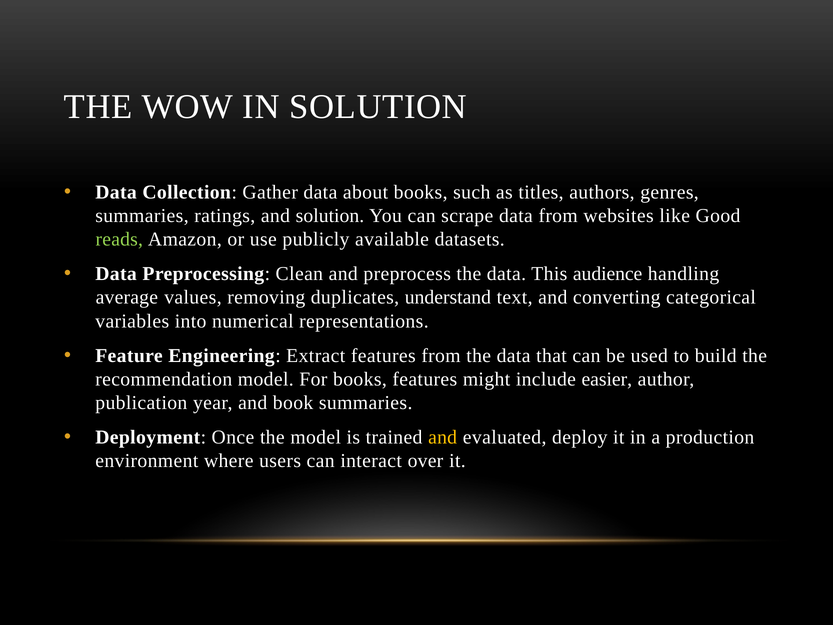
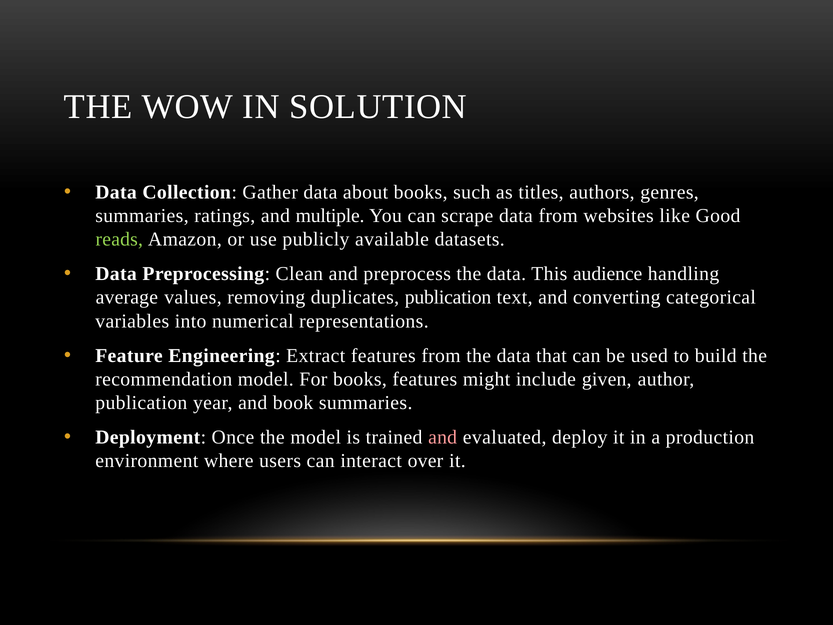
and solution: solution -> multiple (330, 216)
duplicates understand: understand -> publication (448, 297)
easier: easier -> given (607, 379)
and colour: yellow -> pink (443, 437)
